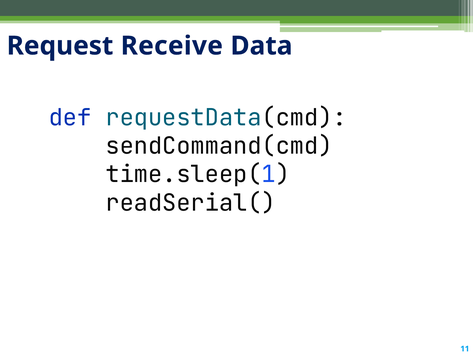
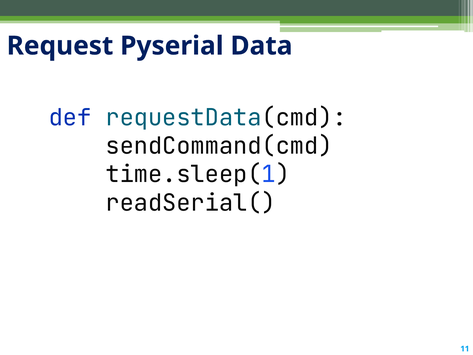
Receive: Receive -> Pyserial (172, 46)
